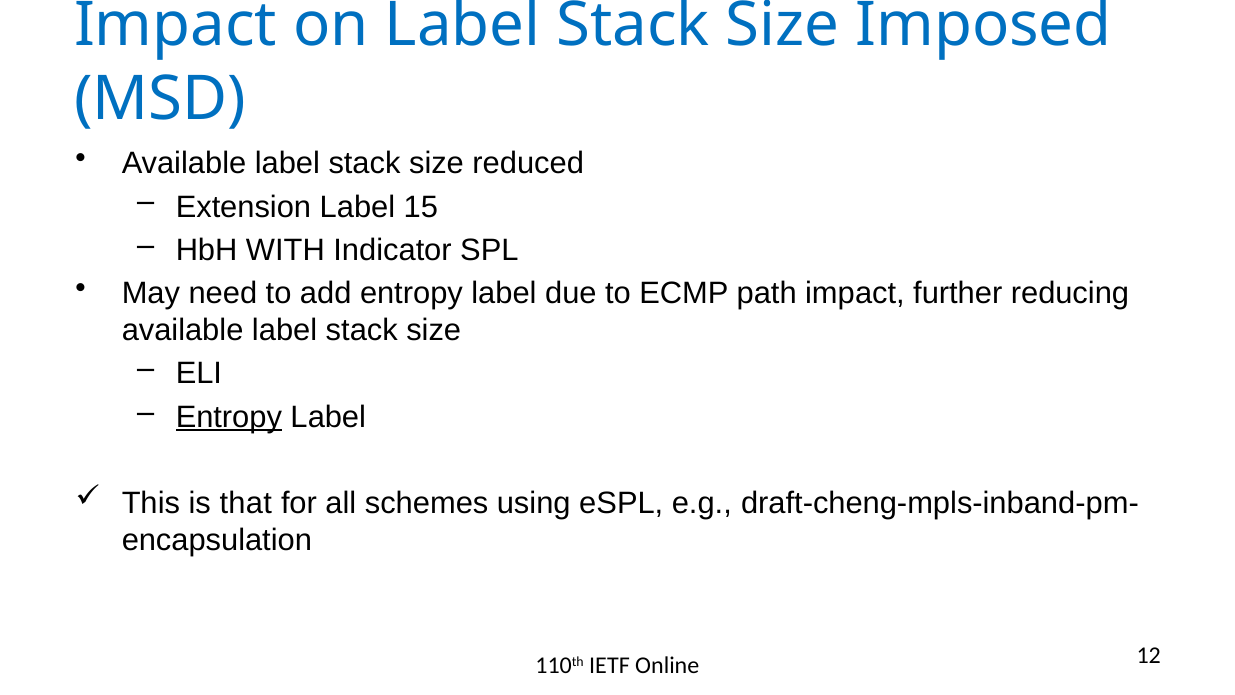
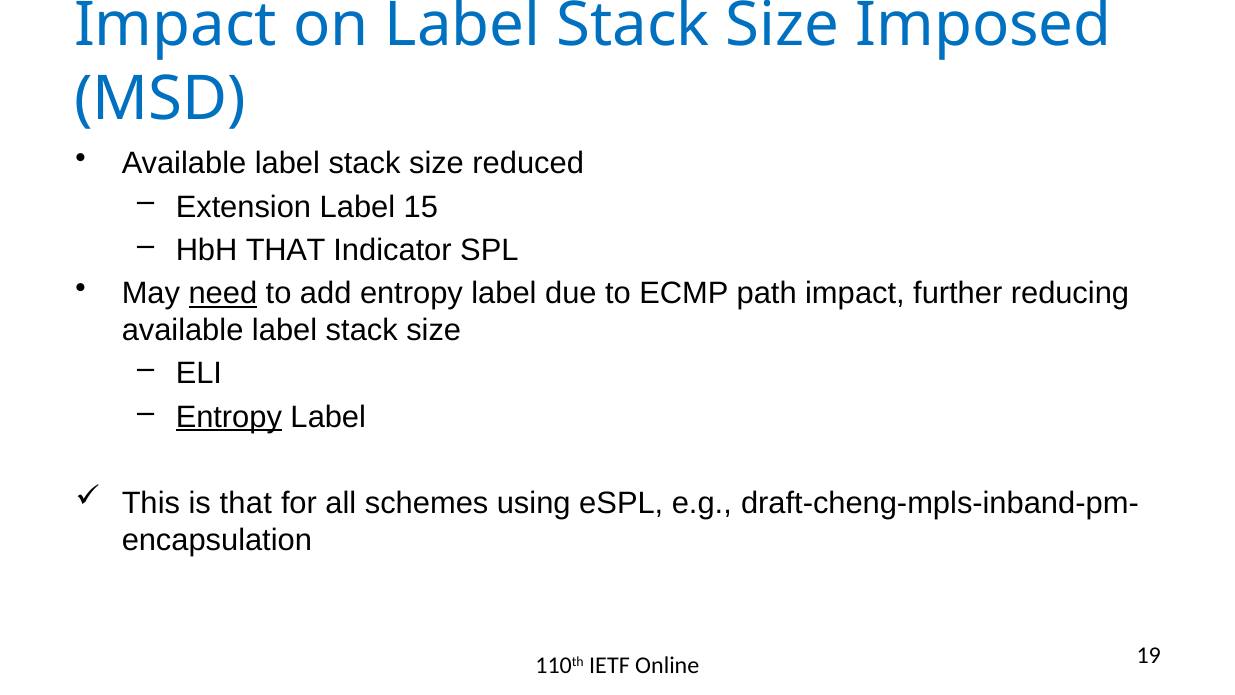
HbH WITH: WITH -> THAT (286, 250)
need underline: none -> present (223, 293)
12: 12 -> 19 (1149, 655)
